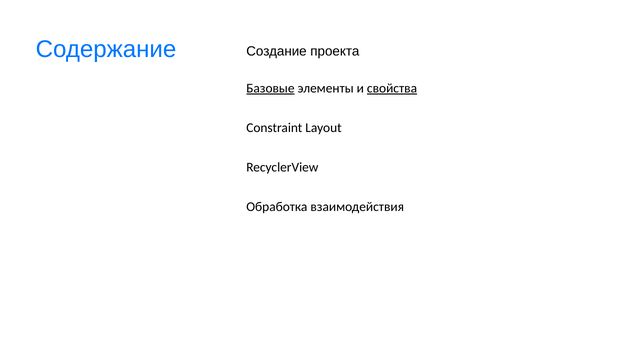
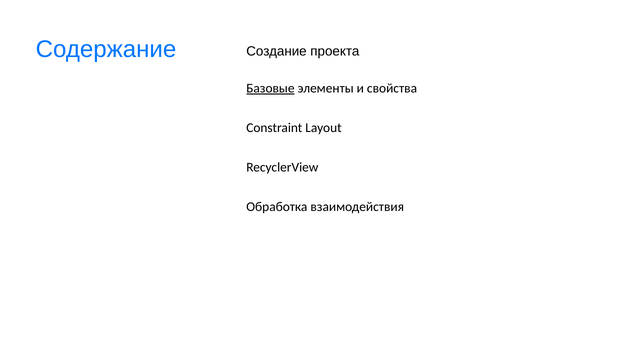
свойства underline: present -> none (392, 88)
